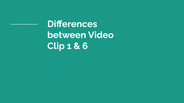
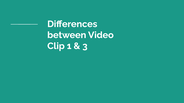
6: 6 -> 3 (85, 46)
